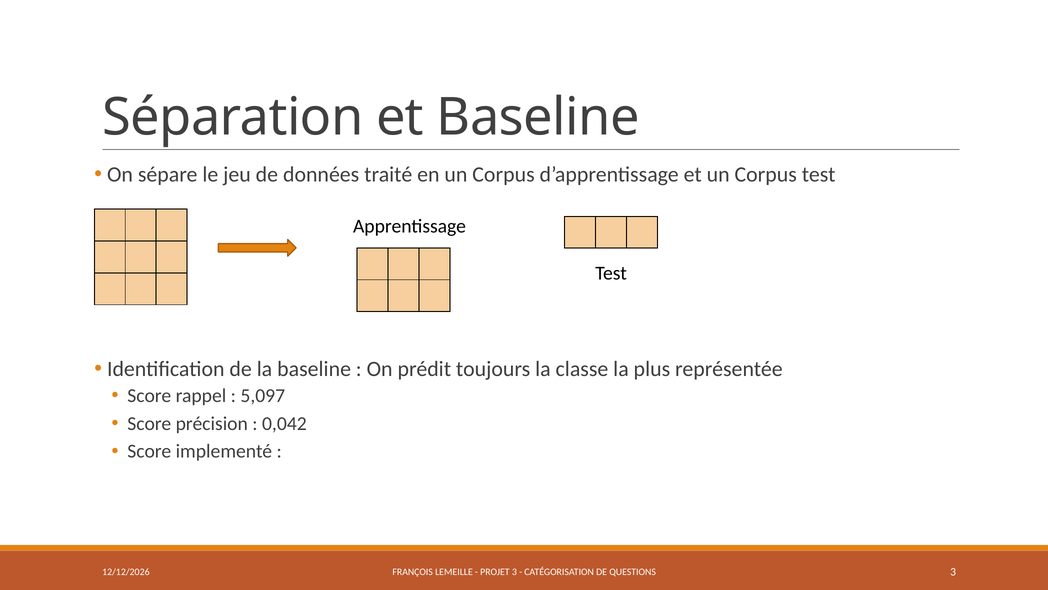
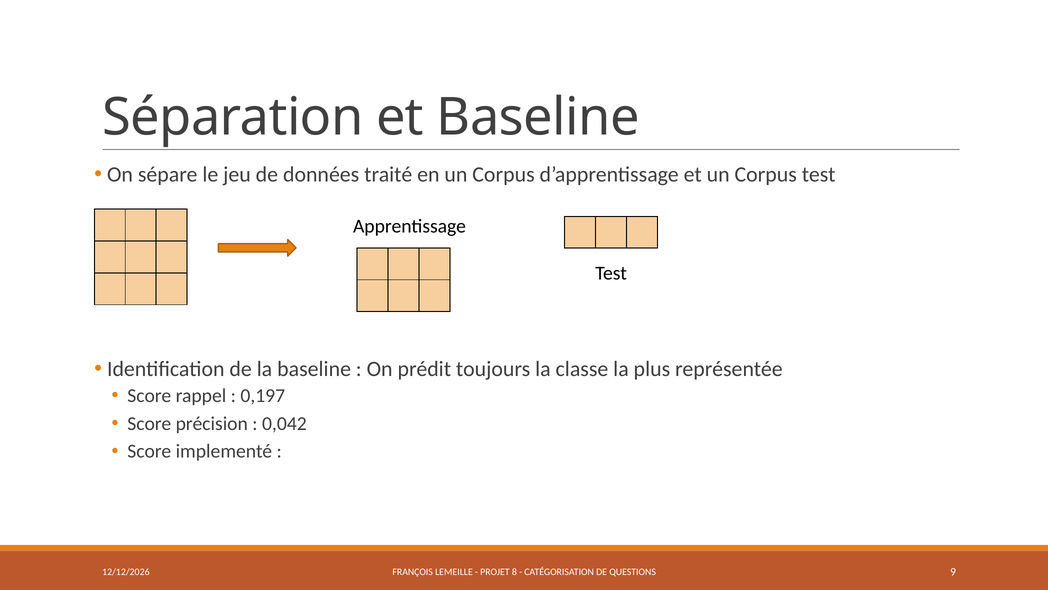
5,097: 5,097 -> 0,197 (263, 395)
PROJET 3: 3 -> 8 (514, 572)
QUESTIONS 3: 3 -> 9 (953, 572)
